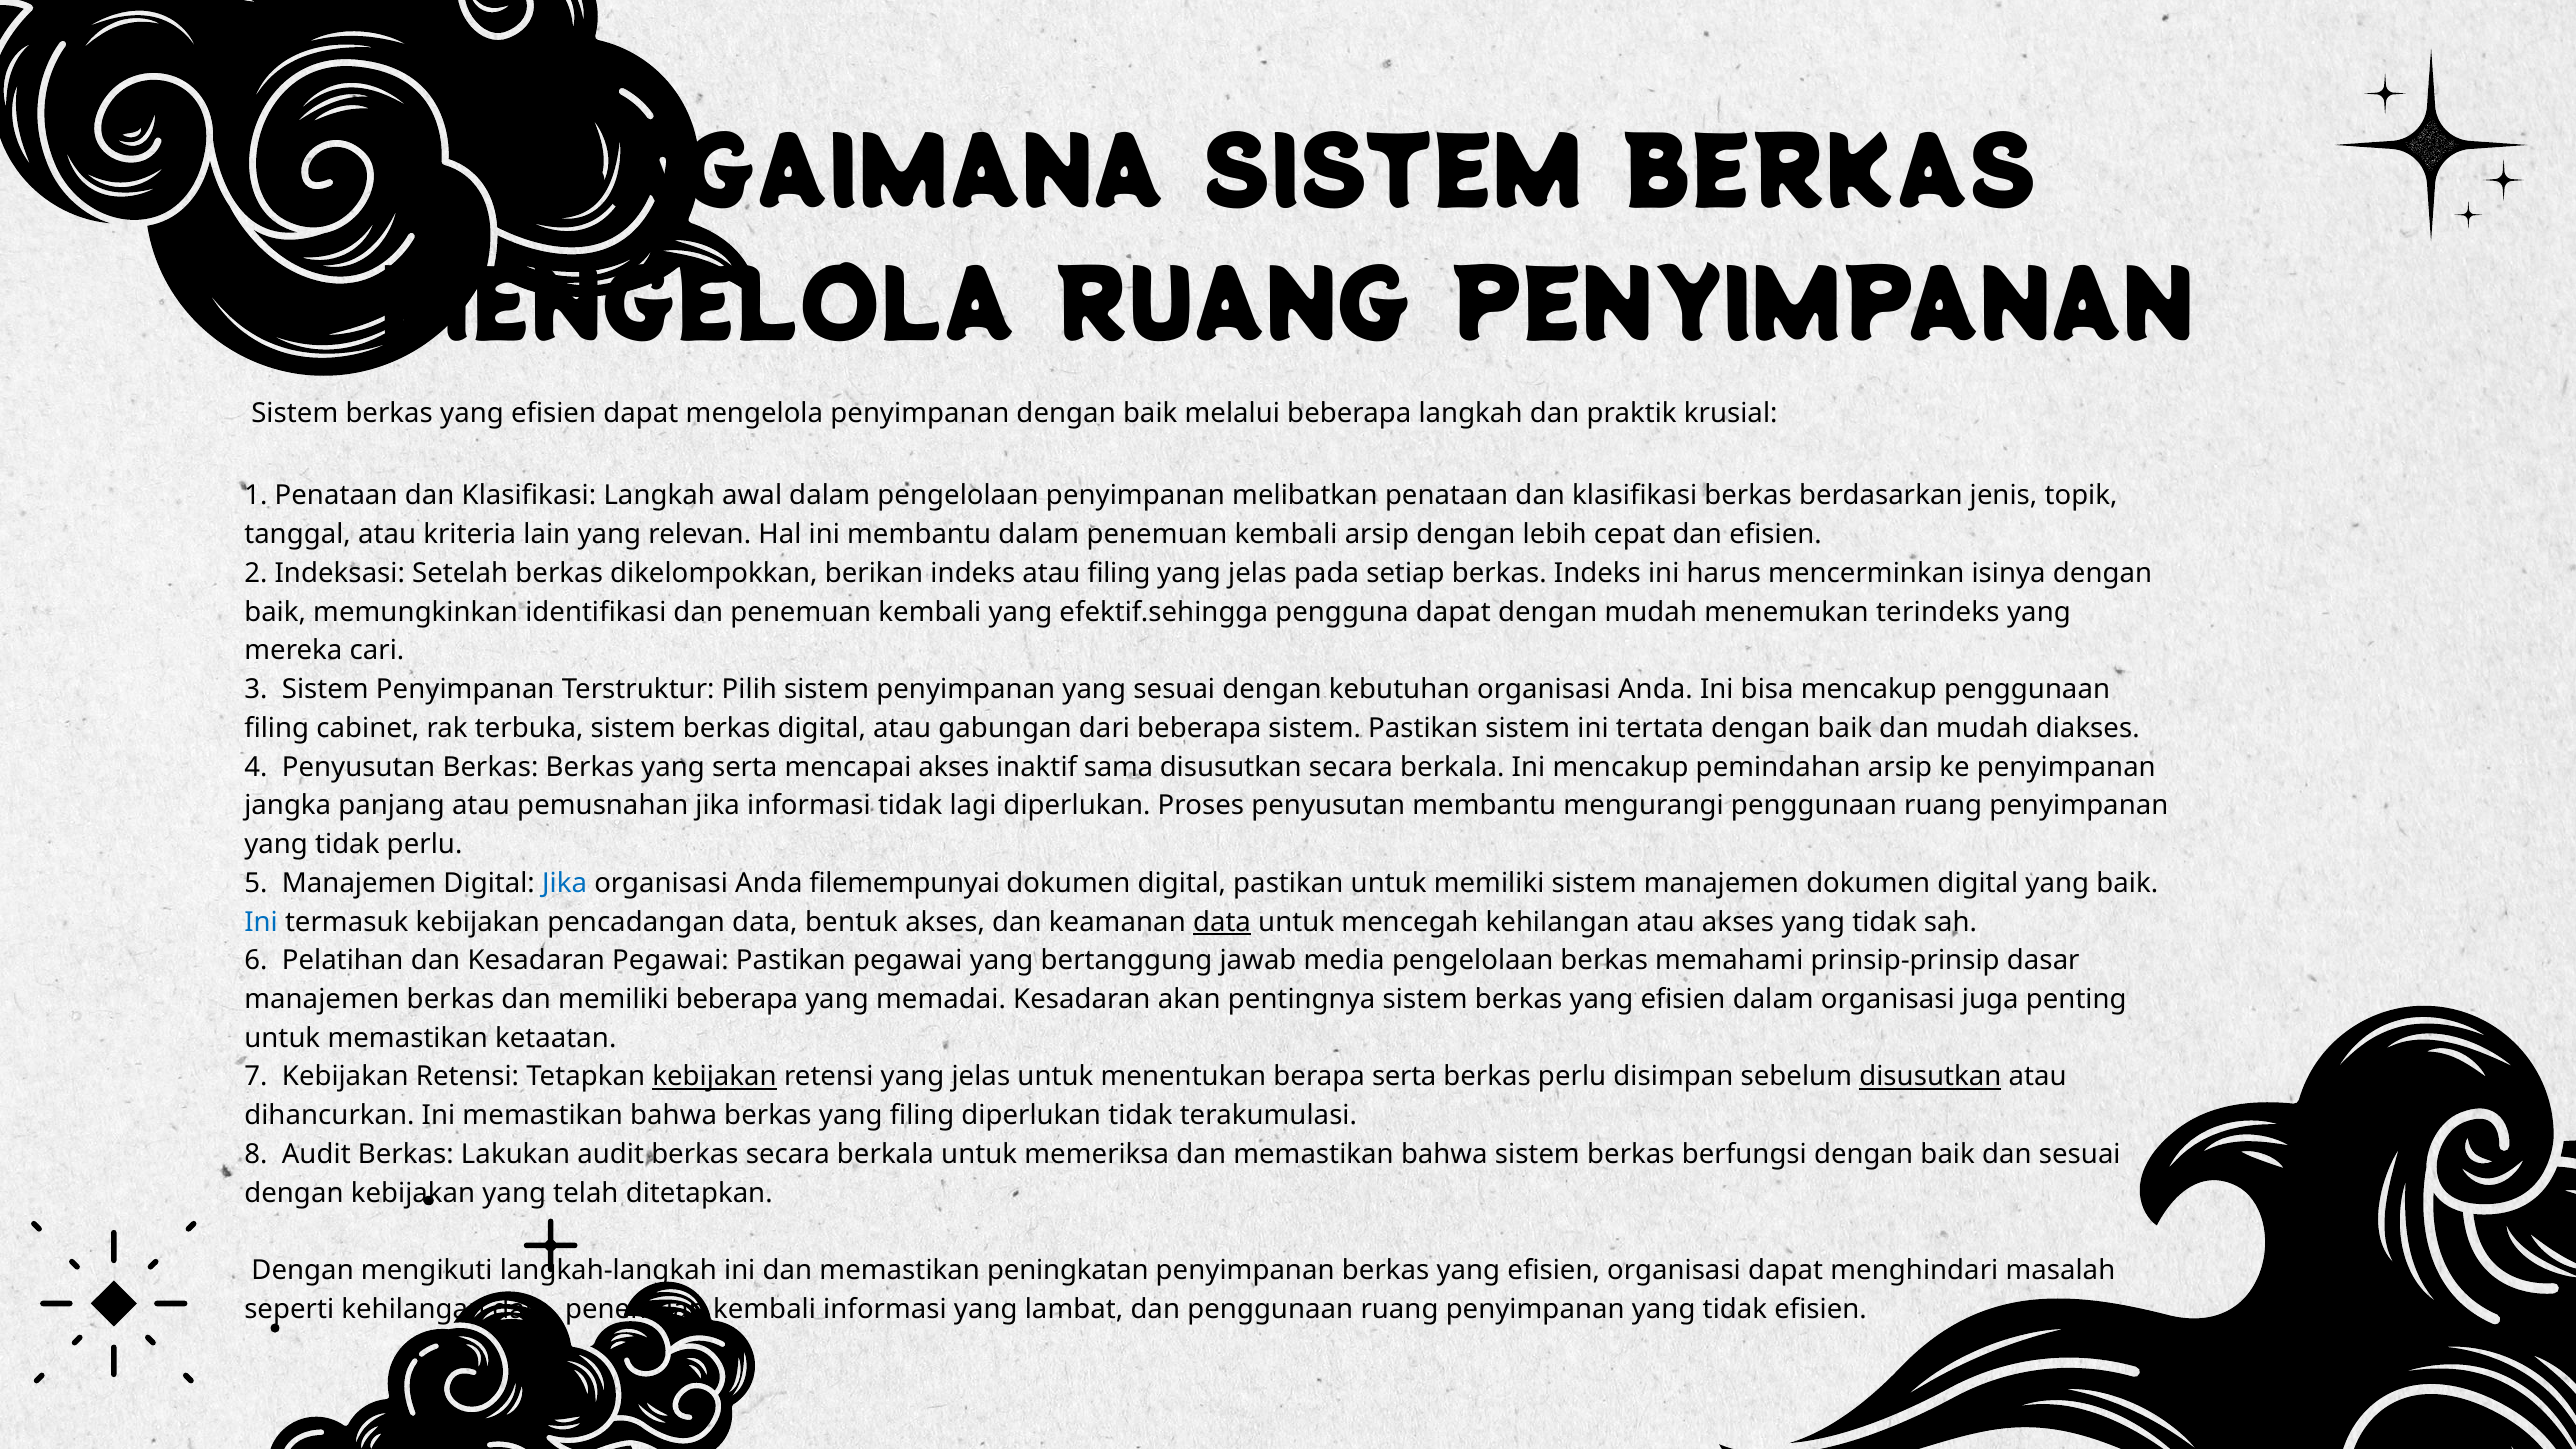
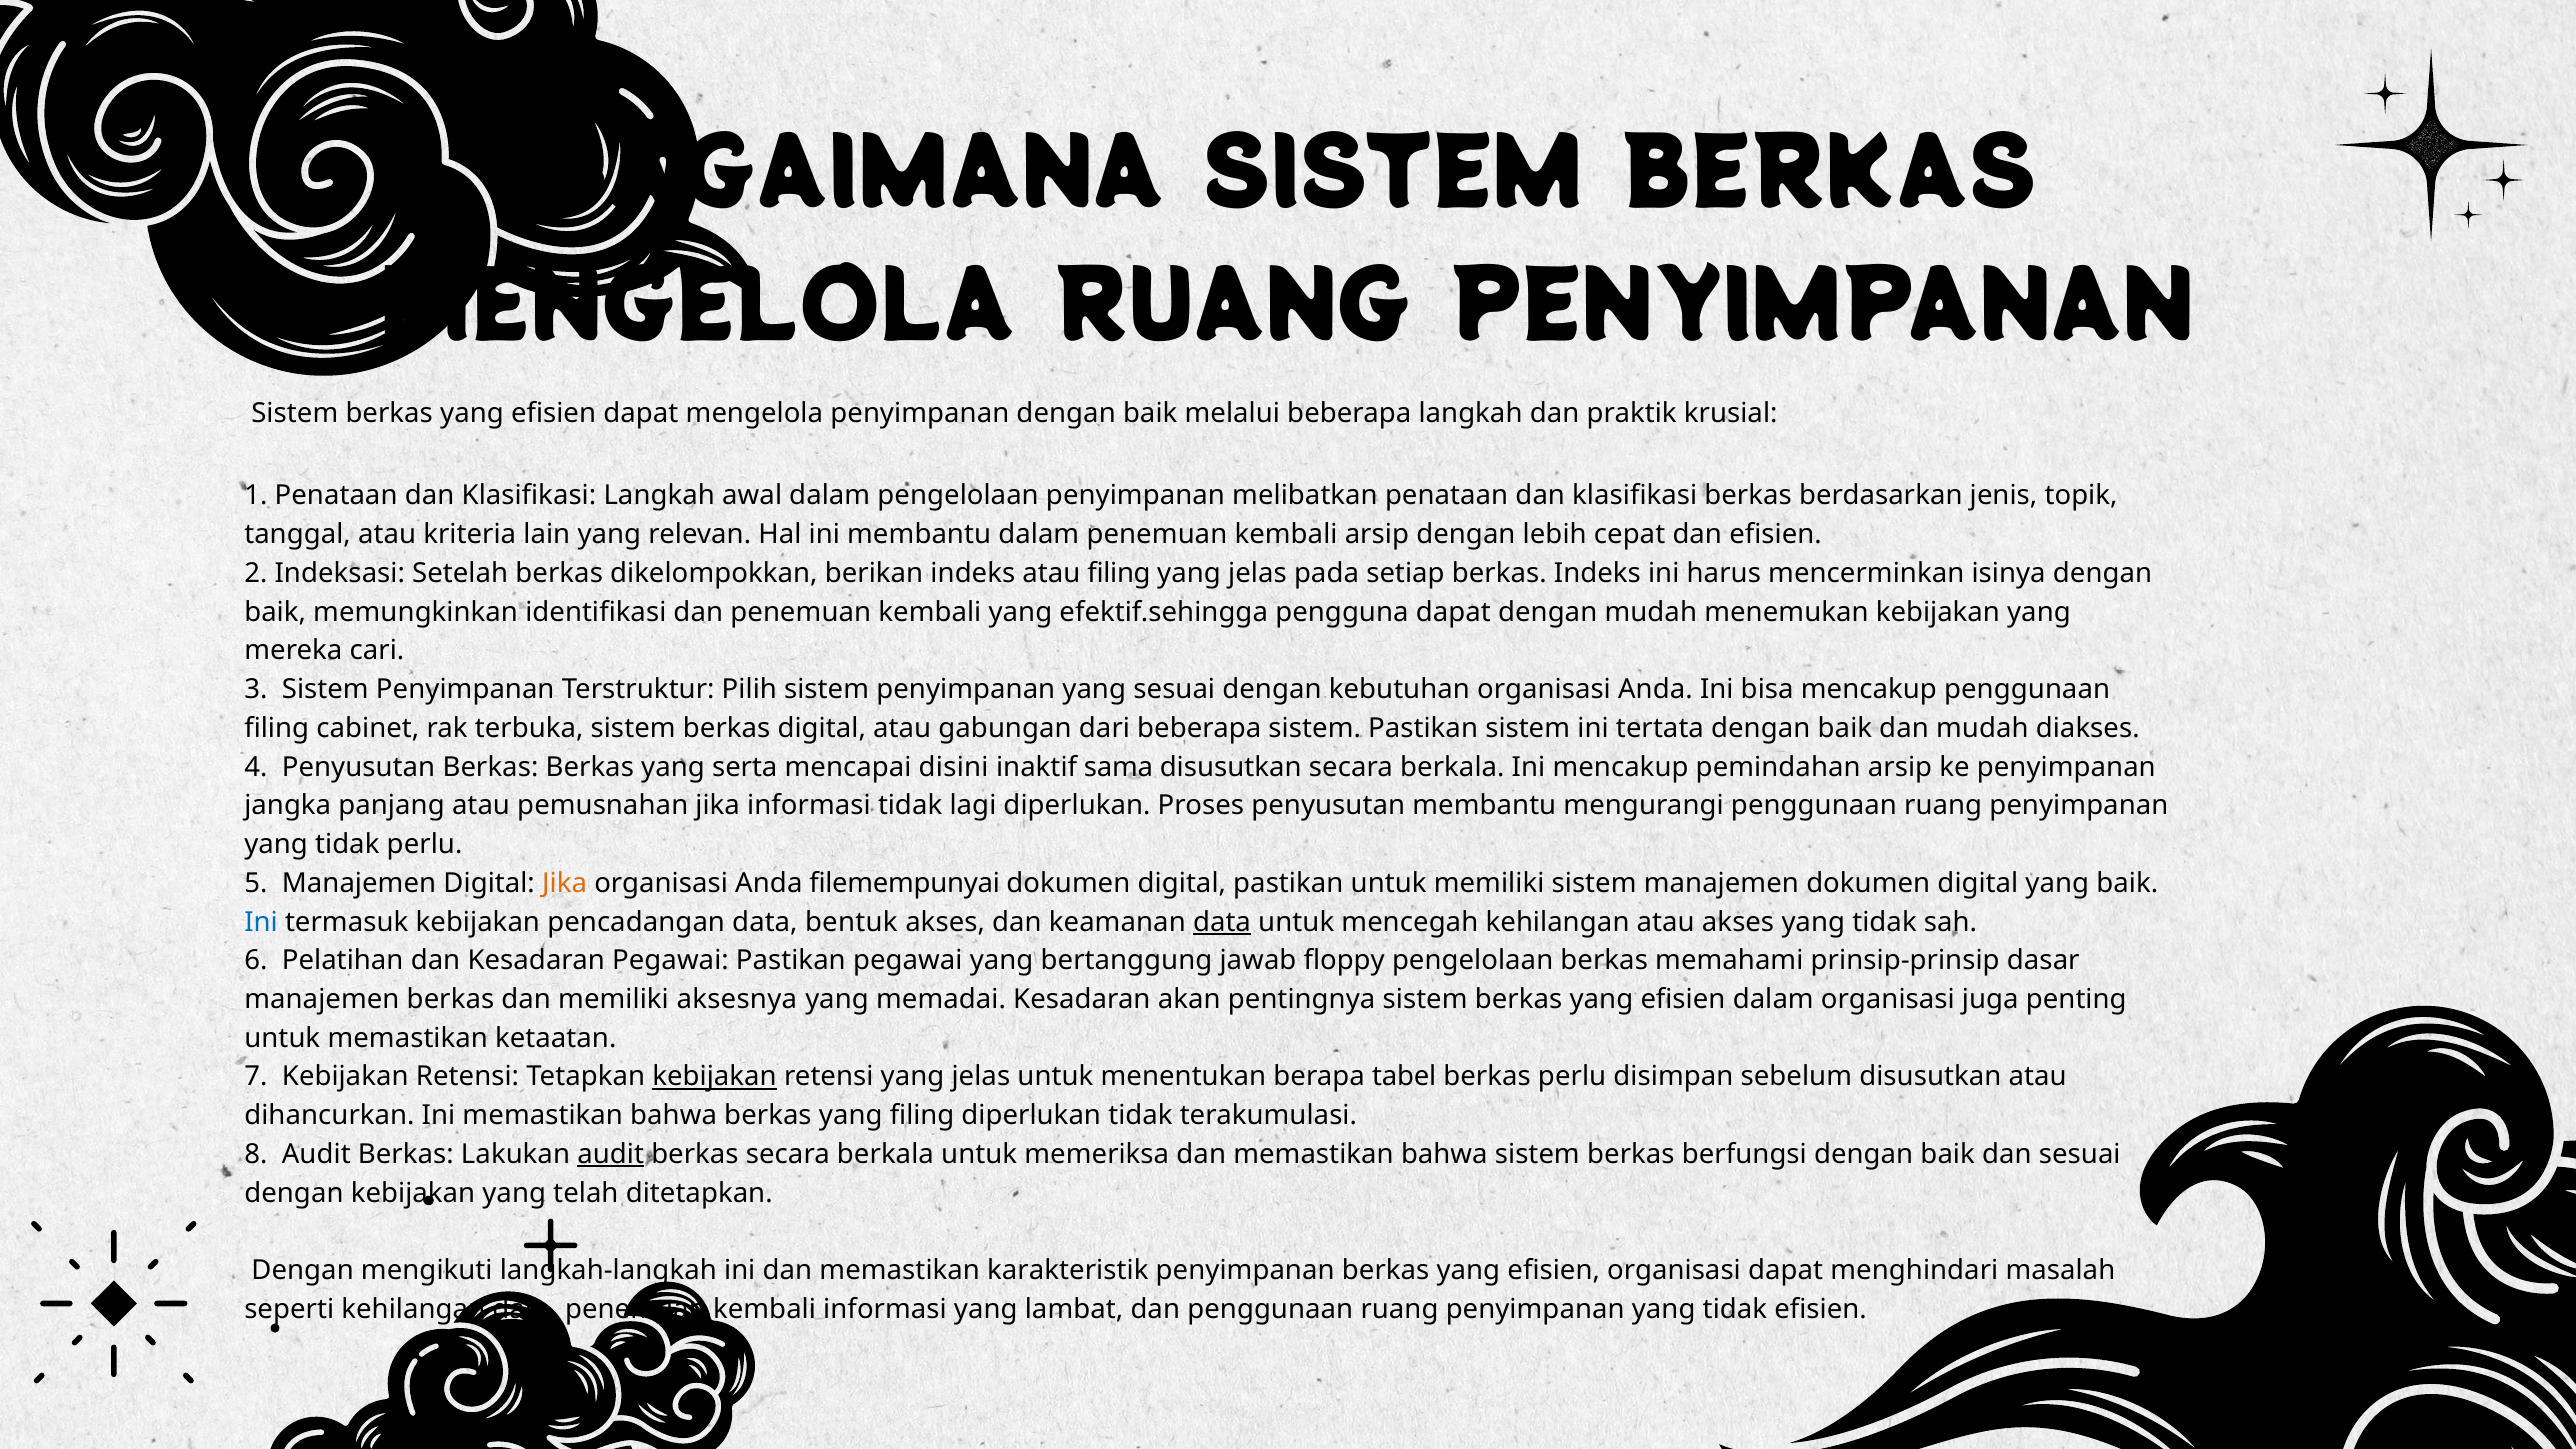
menemukan terindeks: terindeks -> kebijakan (1938, 612)
mencapai akses: akses -> disini (954, 767)
Jika colour: blue -> orange (565, 883)
media: media -> floppy (1344, 961)
memiliki beberapa: beberapa -> aksesnya (737, 999)
berapa serta: serta -> tabel (1404, 1077)
disusutkan underline: present -> none (1930, 1077)
audit underline: none -> present (611, 1154)
peningkatan: peningkatan -> karakteristik (1068, 1271)
